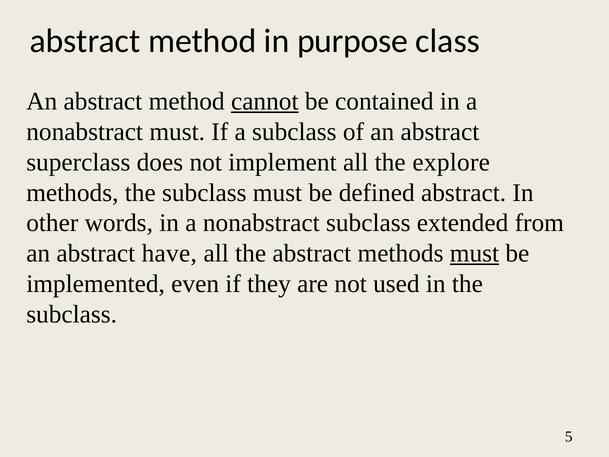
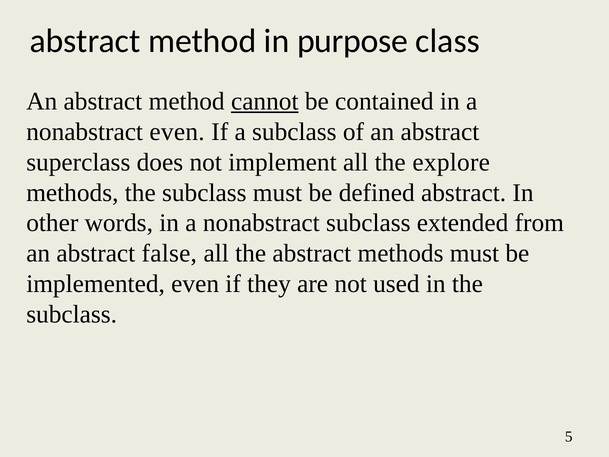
nonabstract must: must -> even (177, 132)
have: have -> false (169, 253)
must underline: present -> none (474, 253)
